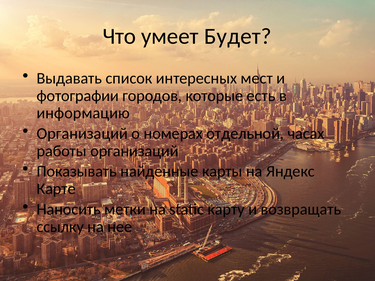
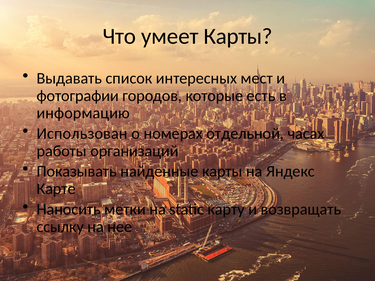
умеет Будет: Будет -> Карты (238, 36)
Организаций: Организаций -> Использован (82, 134)
